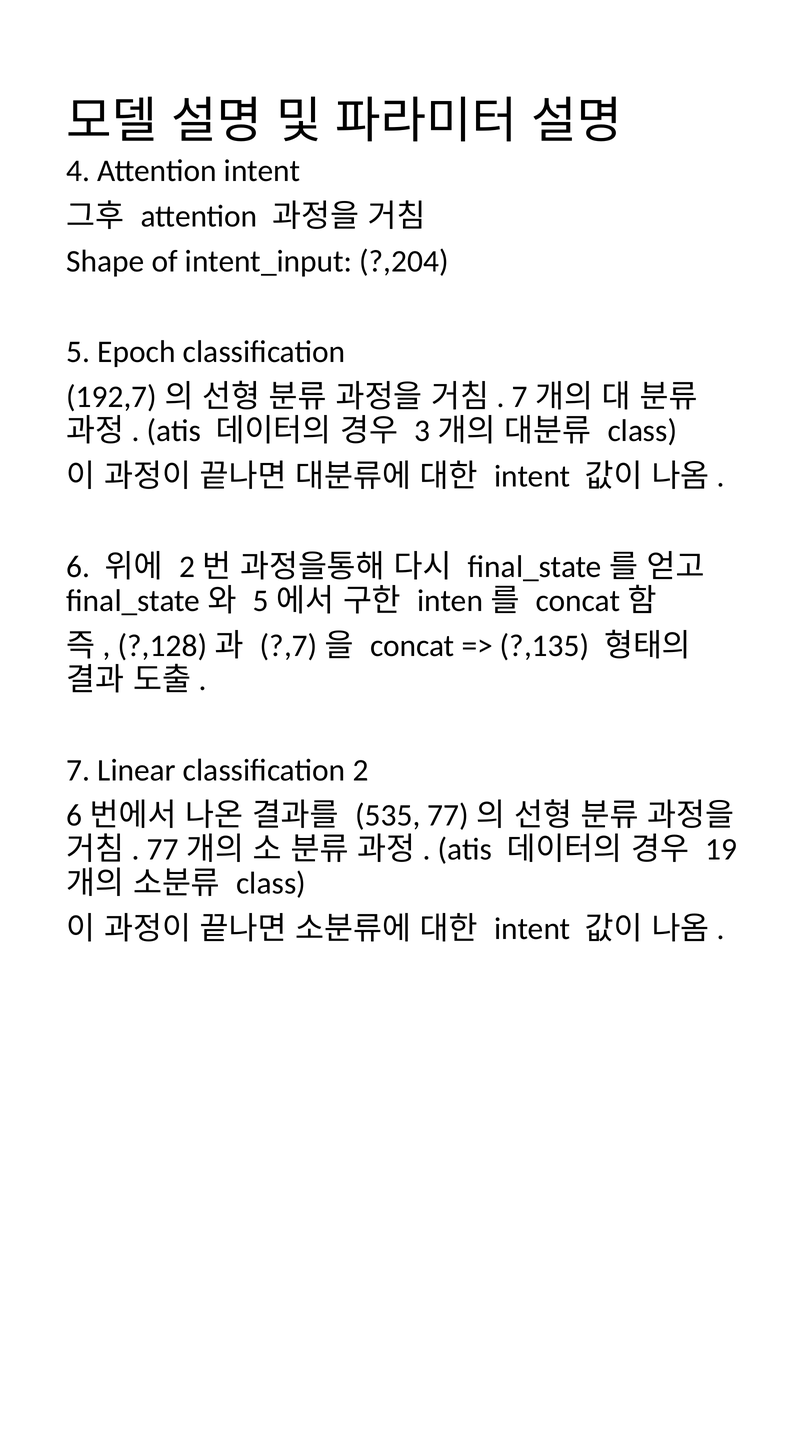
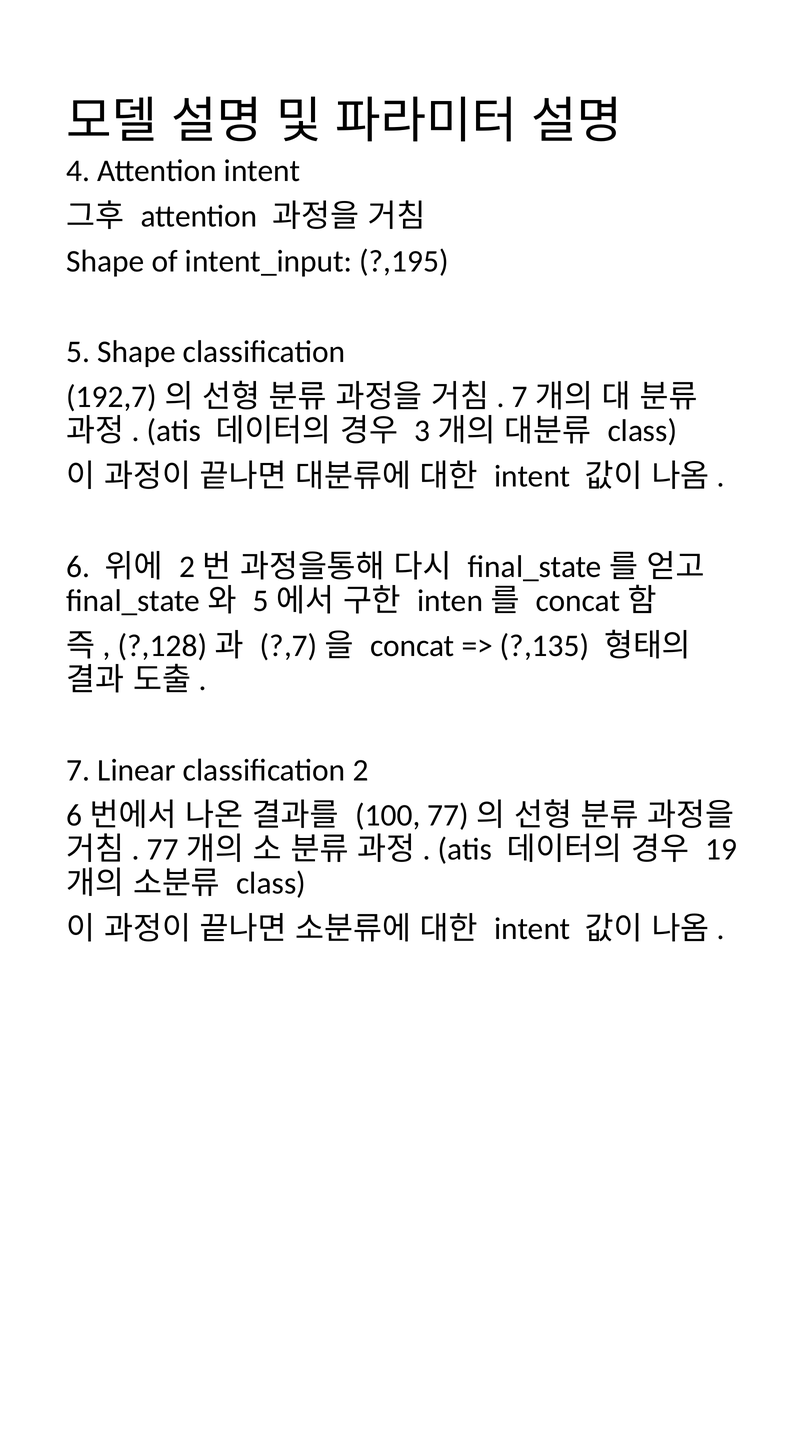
?,204: ?,204 -> ?,195 (404, 261)
5 Epoch: Epoch -> Shape (137, 352)
535: 535 -> 100 (388, 816)
